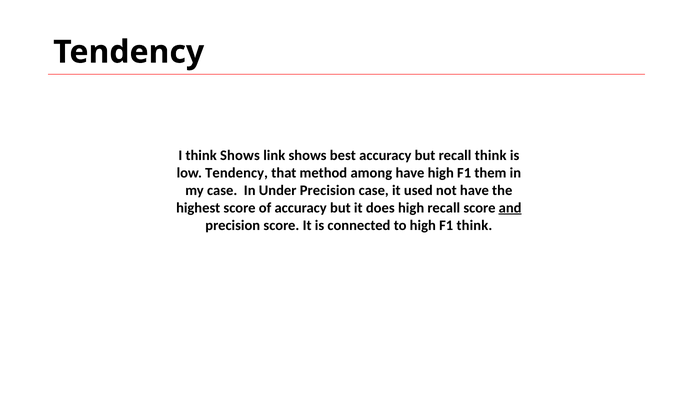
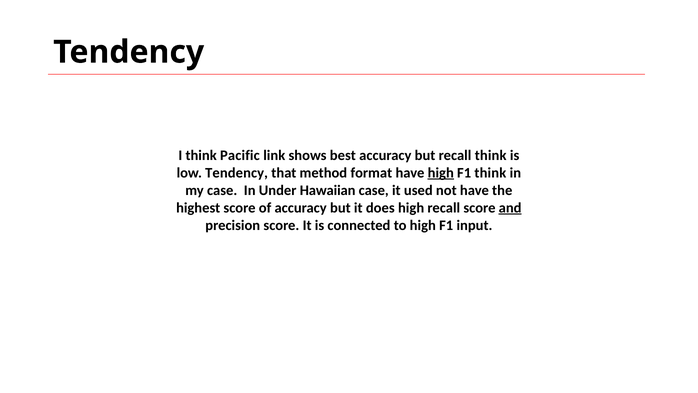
think Shows: Shows -> Pacific (240, 155)
among: among -> format (371, 173)
high underline: none -> present (441, 173)
F1 them: them -> think (490, 173)
Under Precision: Precision -> Hawaiian (328, 190)
F1 think: think -> input (474, 225)
